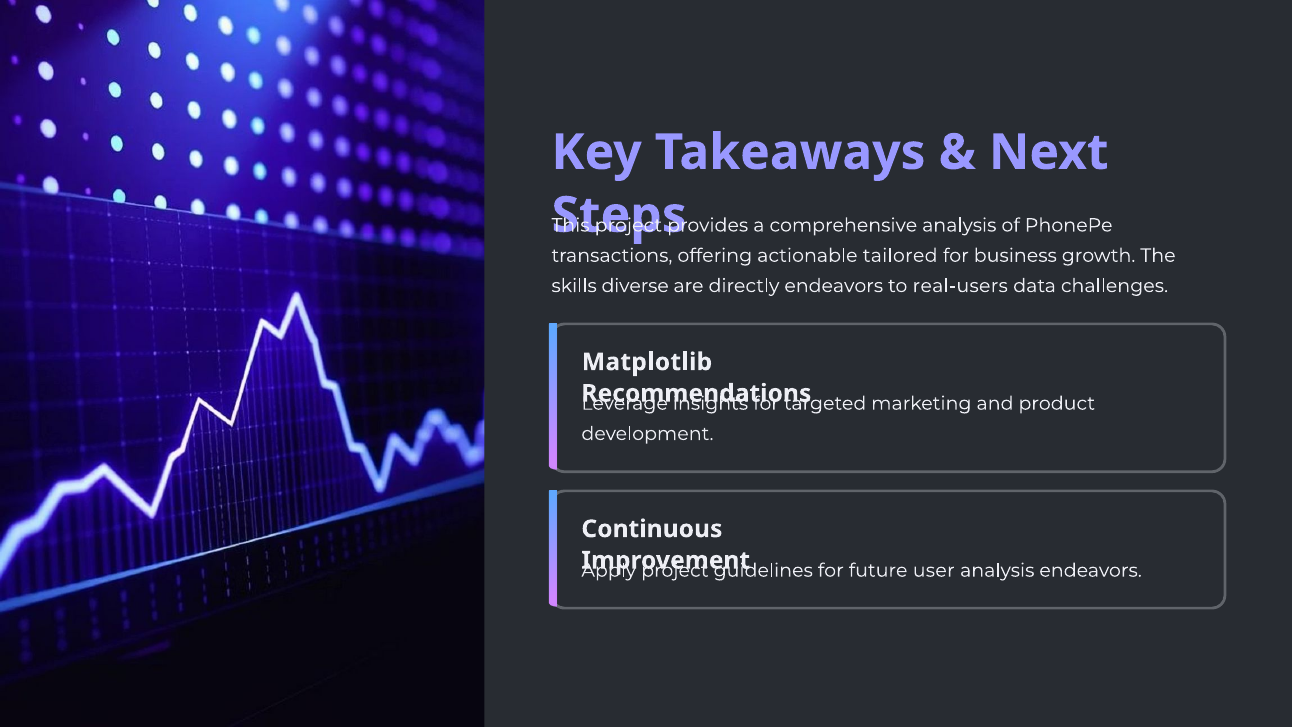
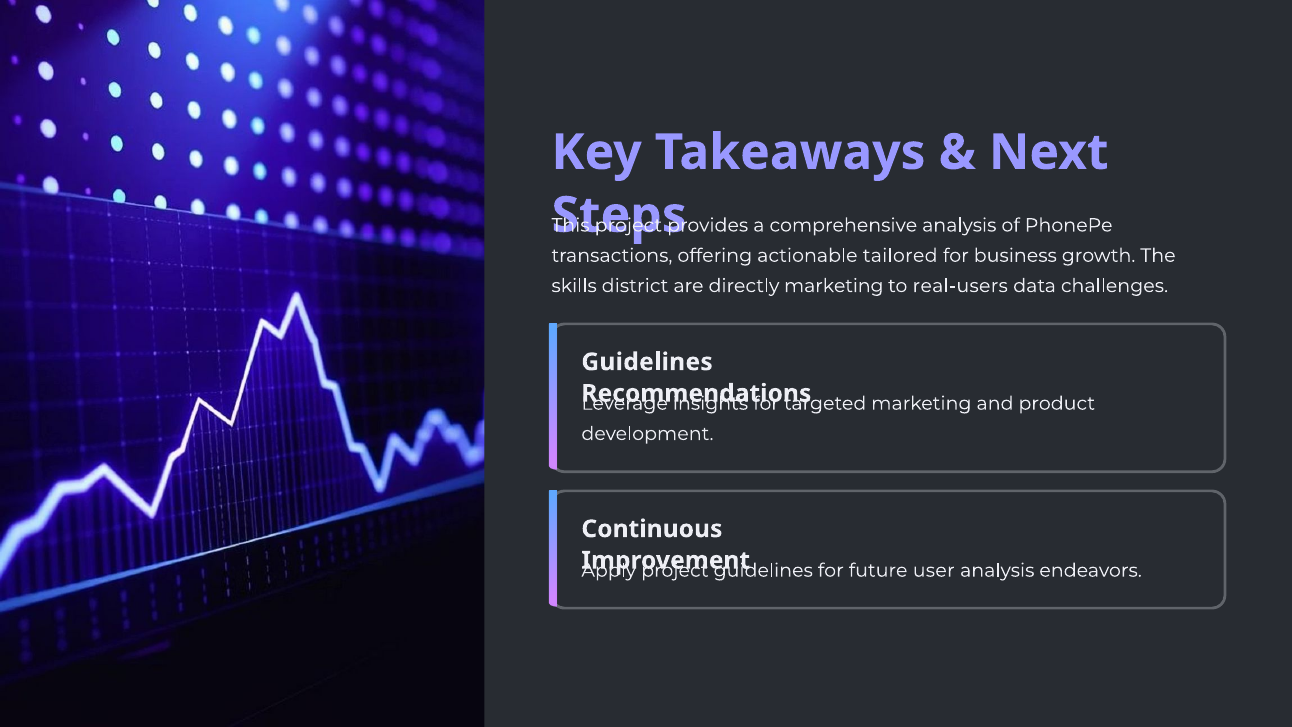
diverse: diverse -> district (635, 286)
directly endeavors: endeavors -> marketing (834, 286)
Matplotlib: Matplotlib -> Guidelines (647, 362)
